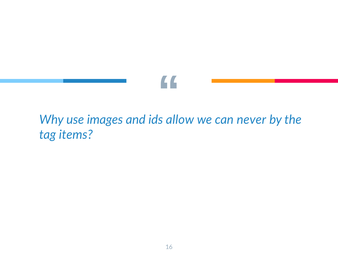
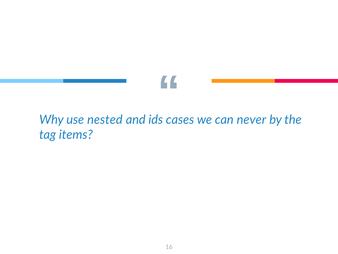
images: images -> nested (105, 119)
allow: allow -> cases (180, 119)
